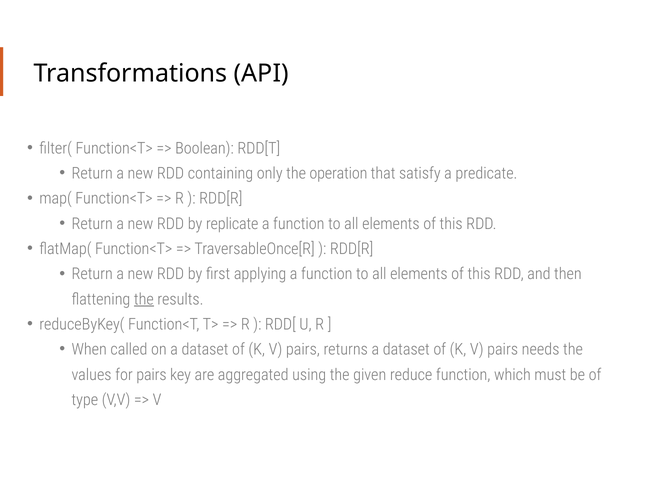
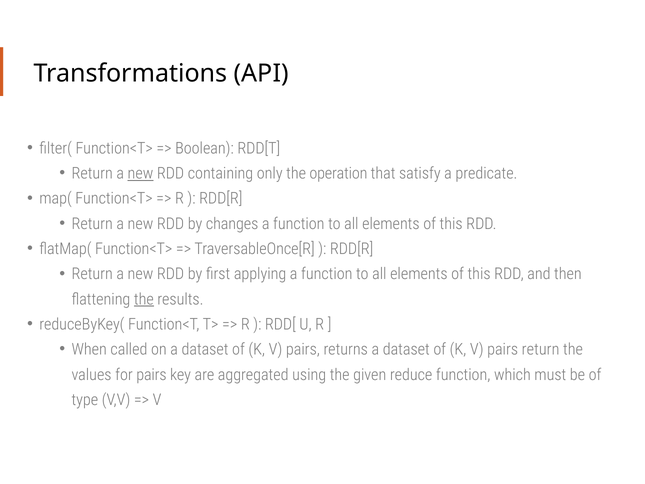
new underline: none -> present (140, 173)
replicate: replicate -> changes (232, 224)
pairs needs: needs -> return (541, 349)
